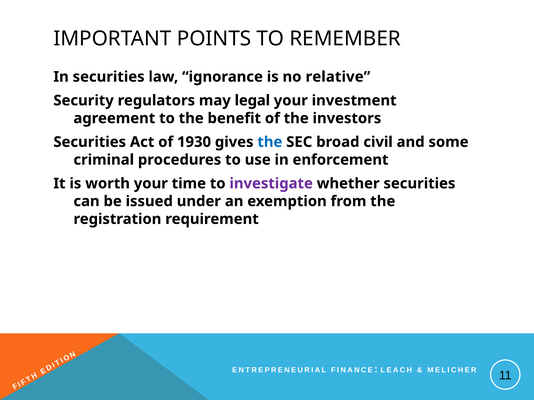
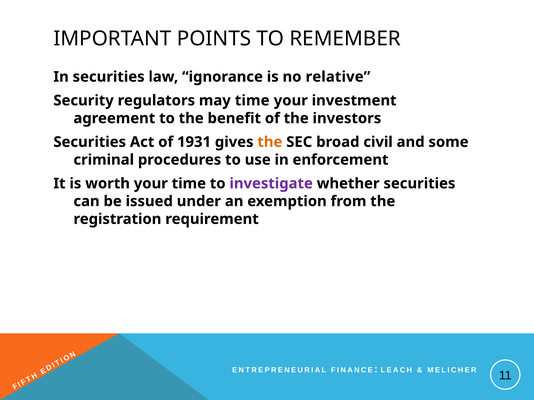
may legal: legal -> time (252, 101)
1930: 1930 -> 1931 (194, 142)
the colour: blue -> orange (270, 142)
